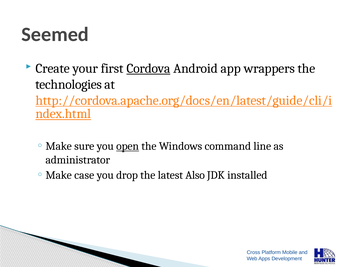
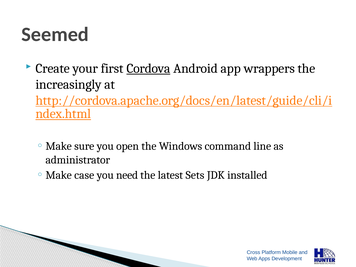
technologies: technologies -> increasingly (69, 84)
open underline: present -> none (128, 146)
drop: drop -> need (127, 175)
Also: Also -> Sets (195, 175)
